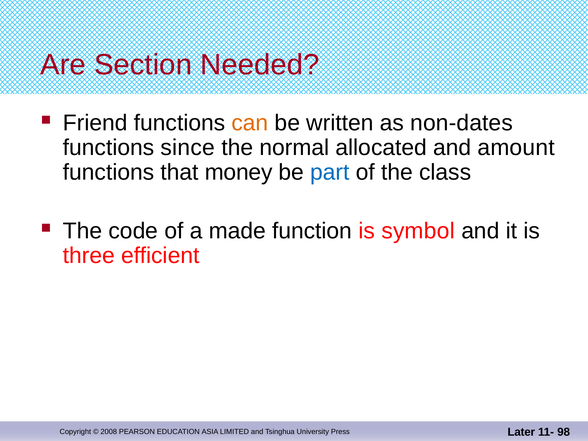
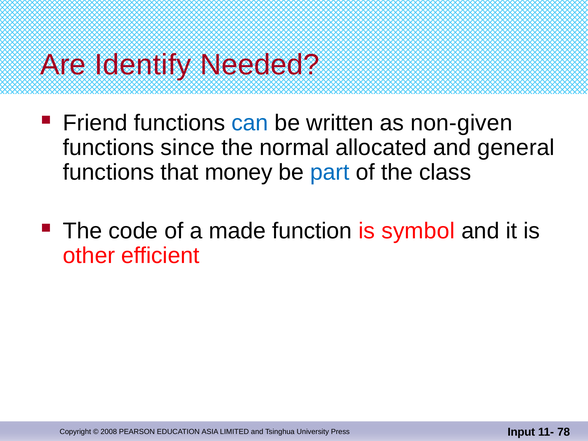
Section: Section -> Identify (143, 65)
can colour: orange -> blue (250, 123)
non-dates: non-dates -> non-given (462, 123)
amount: amount -> general (516, 148)
three: three -> other (89, 256)
Later: Later -> Input (521, 432)
98: 98 -> 78 (564, 432)
